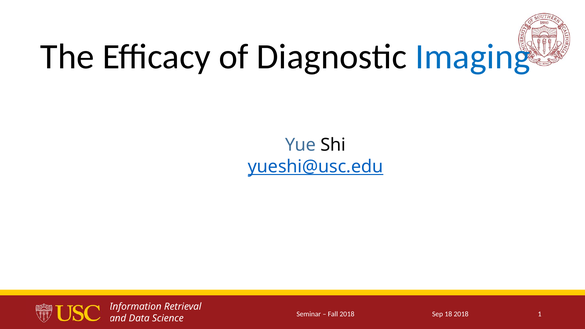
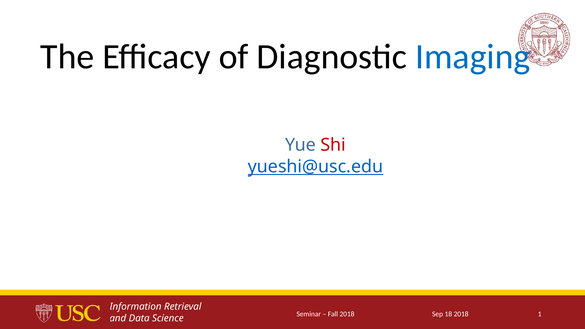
Shi colour: black -> red (333, 145)
